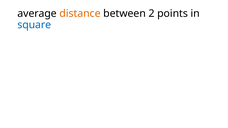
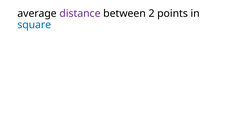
distance colour: orange -> purple (80, 14)
